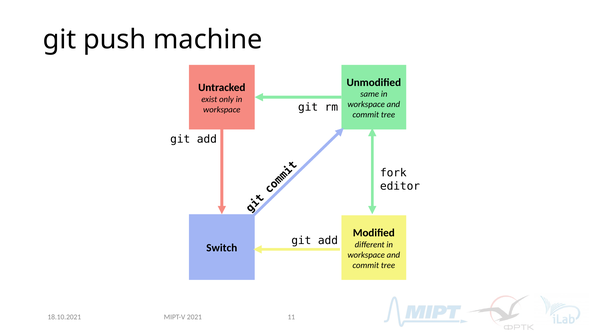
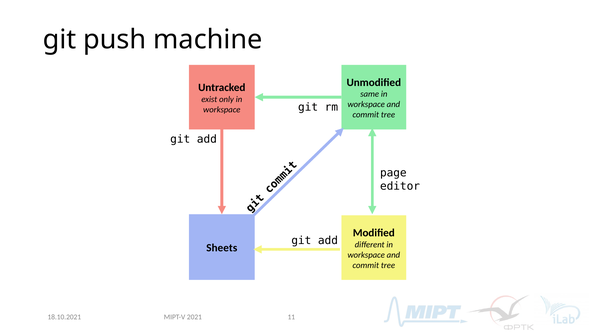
fork: fork -> page (393, 173)
Switch: Switch -> Sheets (222, 248)
